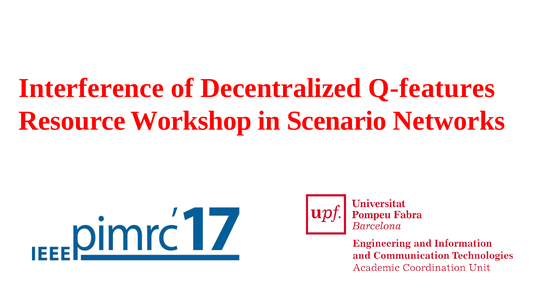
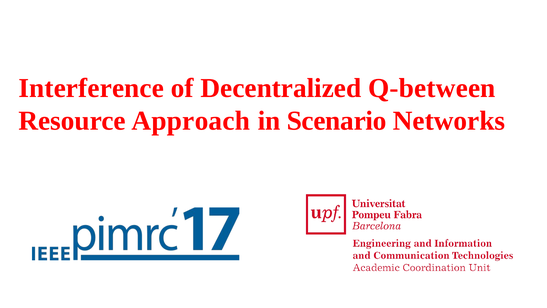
Q-features: Q-features -> Q-between (432, 88)
Workshop: Workshop -> Approach (191, 121)
